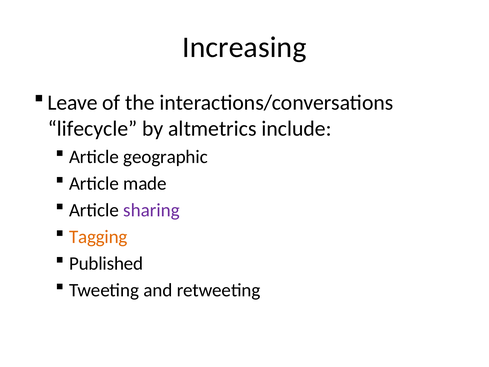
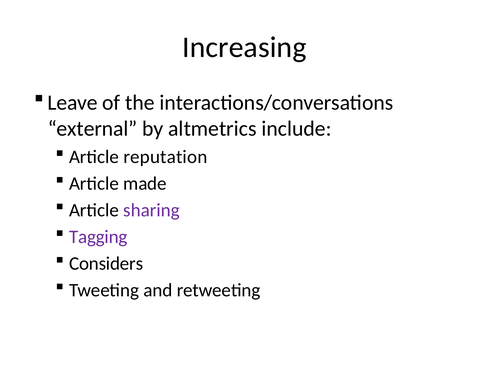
lifecycle: lifecycle -> external (93, 129)
geographic: geographic -> reputation (165, 157)
Tagging colour: orange -> purple (98, 237)
Published: Published -> Considers (106, 263)
